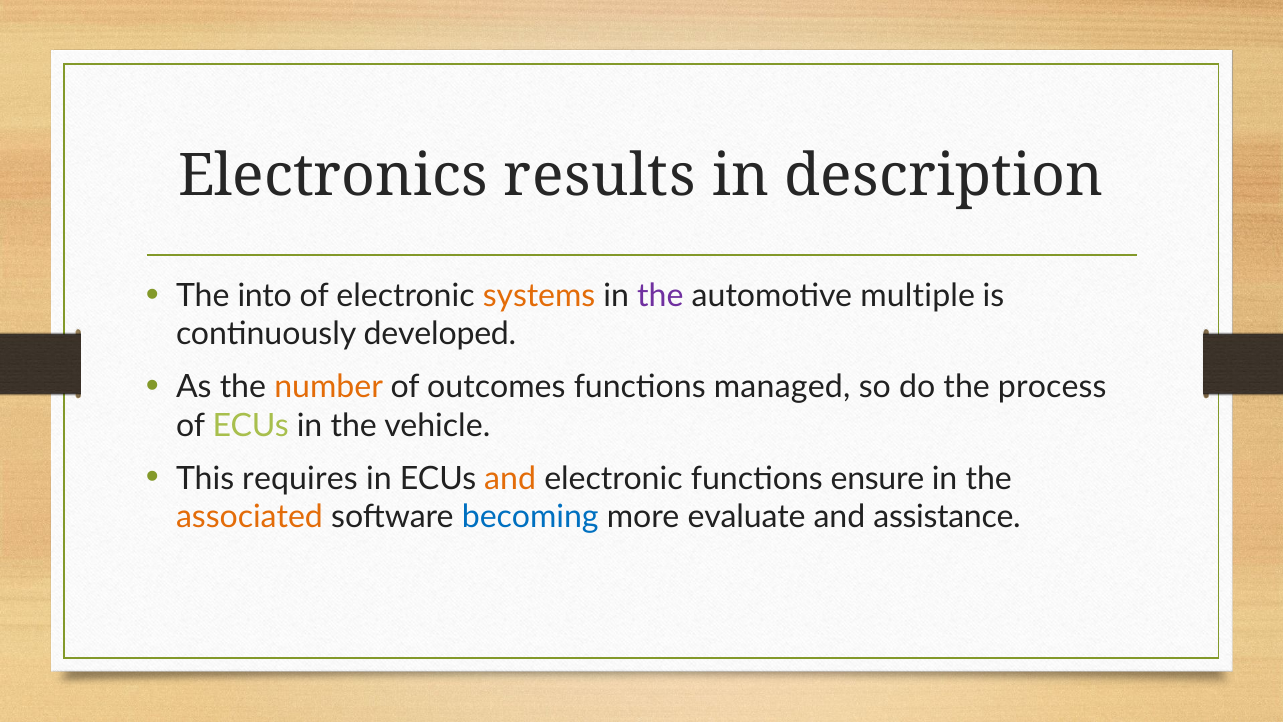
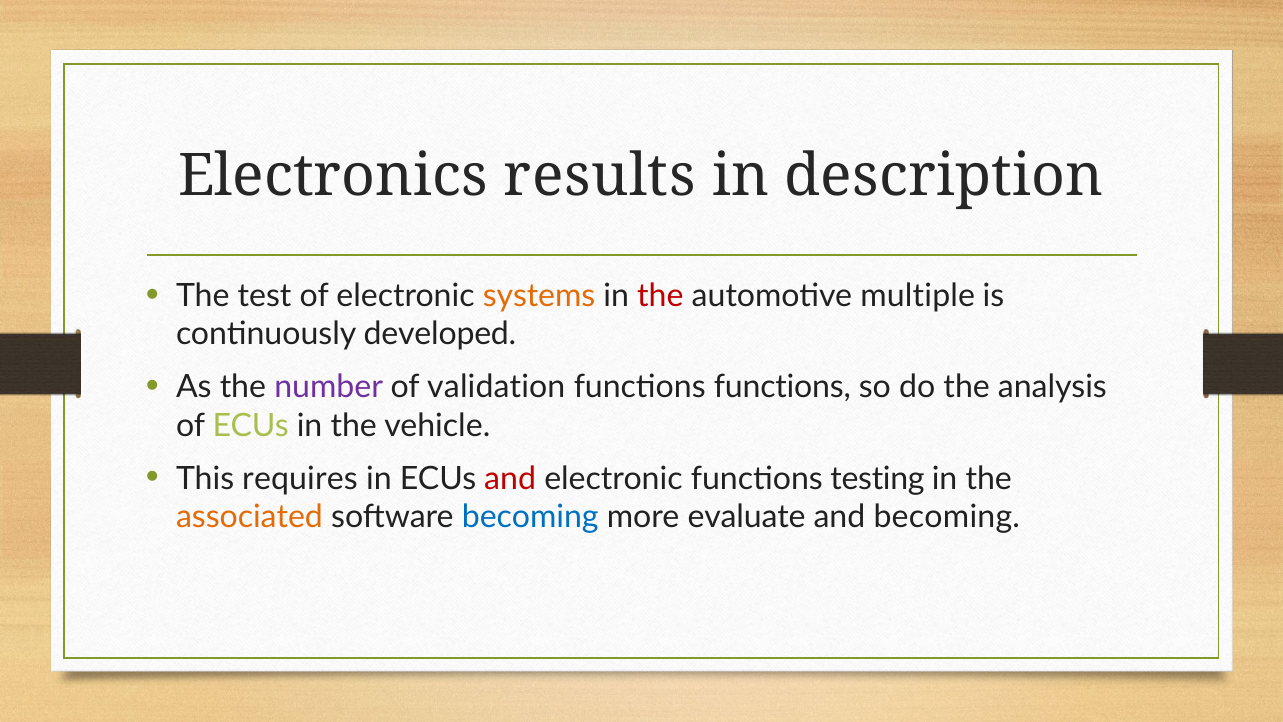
into: into -> test (265, 295)
the colour: purple -> red (660, 295)
number colour: orange -> purple (329, 387)
outcomes: outcomes -> validation (496, 387)
functions managed: managed -> functions (782, 387)
process: process -> analysis (1052, 387)
and colour: orange -> red (510, 478)
ensure: ensure -> testing (877, 478)
and assistance: assistance -> becoming (947, 517)
